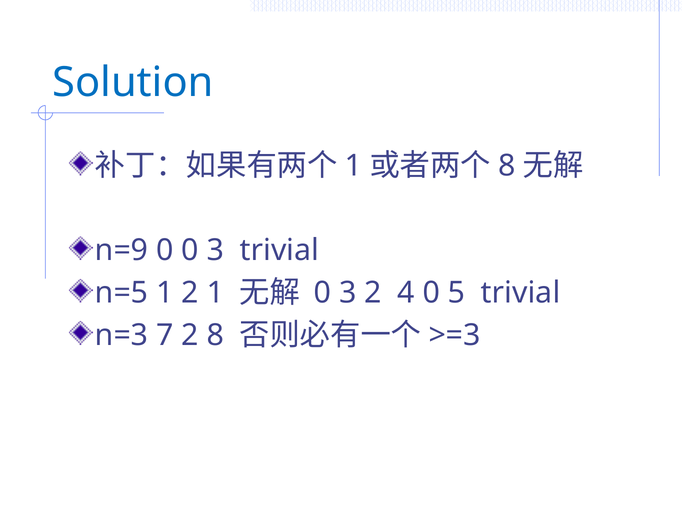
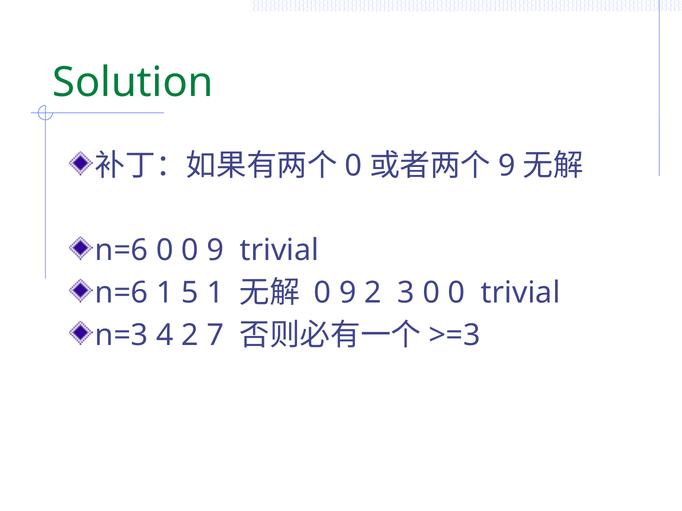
Solution colour: blue -> green (133, 82)
1: 1 -> 0 (354, 166)
8: 8 -> 9 (507, 166)
n=9: n=9 -> n=6 (122, 251)
0 0 3: 3 -> 9 (215, 251)
n=5: n=5 -> n=6 (122, 293)
1 2: 2 -> 5 (190, 293)
3: 3 -> 9 (348, 293)
4: 4 -> 3 (406, 293)
5: 5 -> 0 (457, 293)
7: 7 -> 4 (165, 336)
2 8: 8 -> 7 (215, 336)
